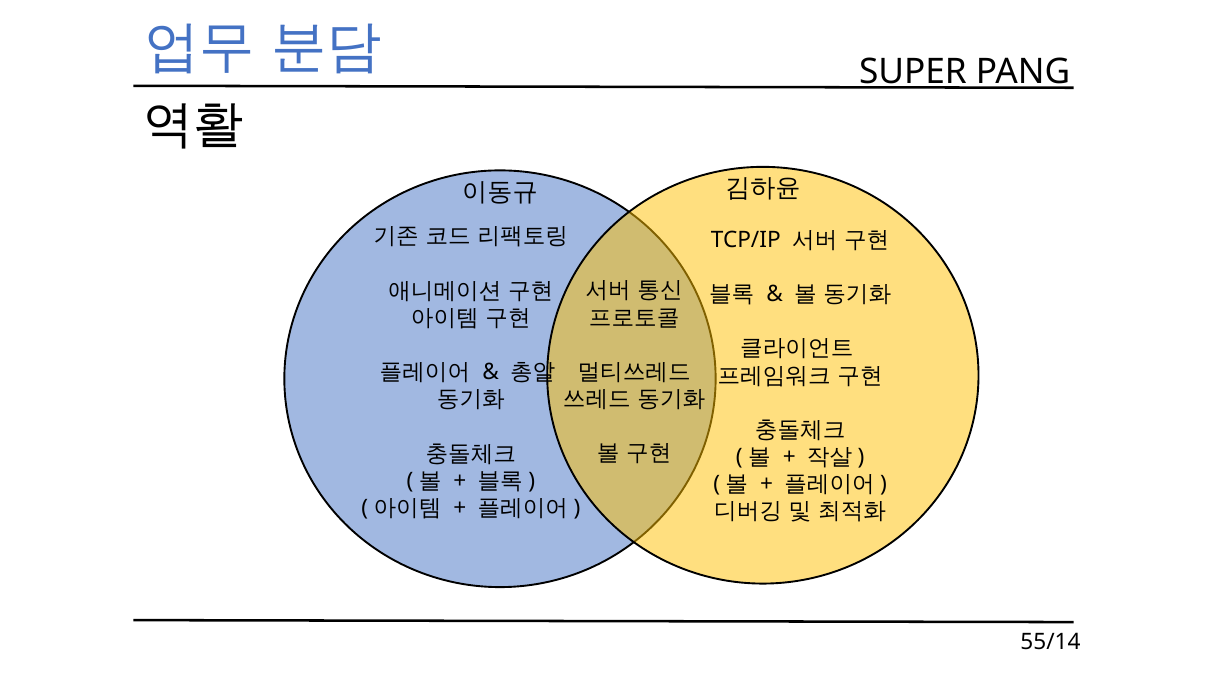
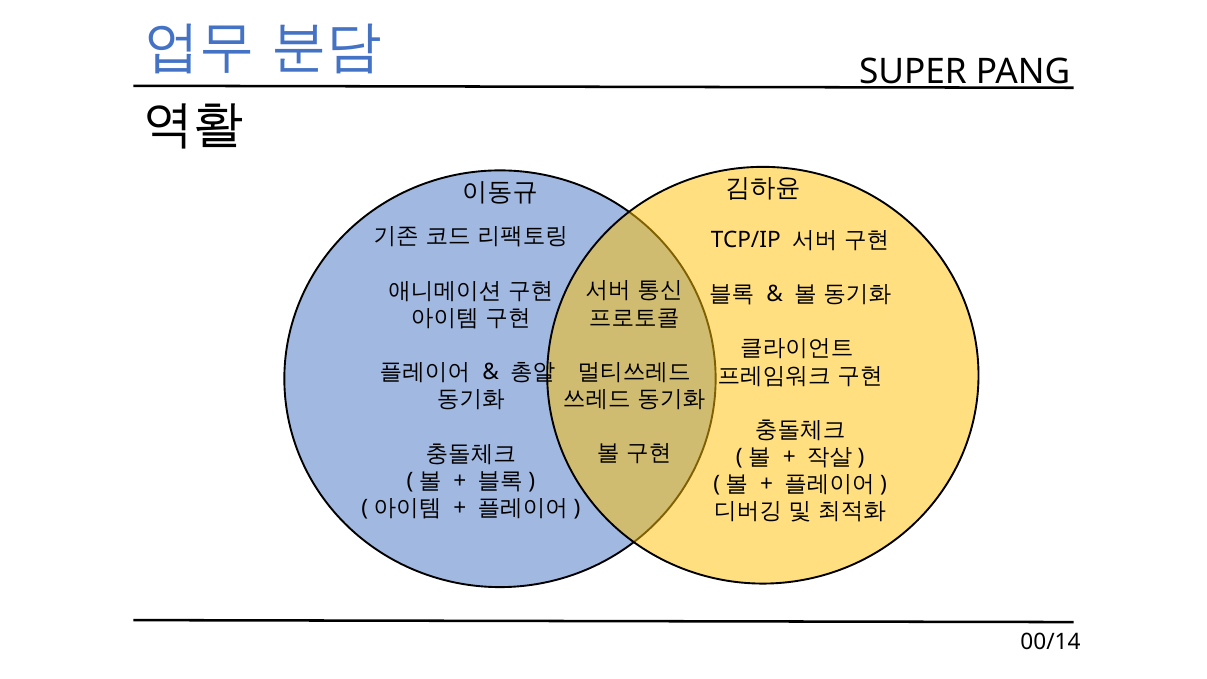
55/14: 55/14 -> 00/14 (1050, 642)
